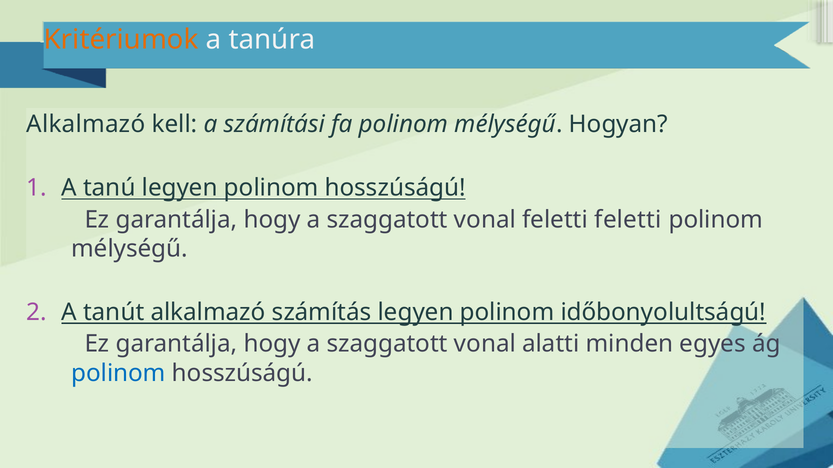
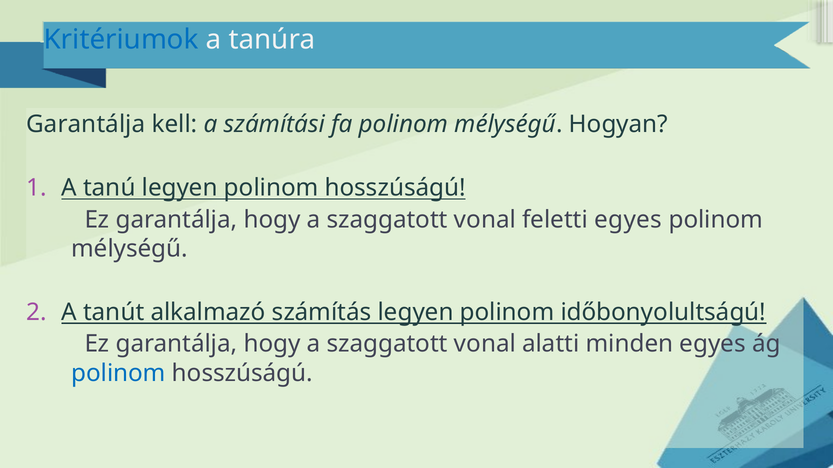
Kritériumok colour: orange -> blue (121, 39)
Alkalmazó: Alkalmazó -> Garantálja (86, 125)
feletti feletti: feletti -> egyes (628, 220)
